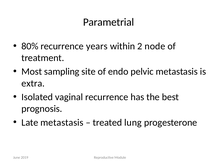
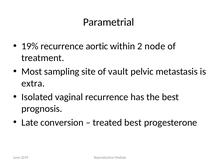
80%: 80% -> 19% (30, 46)
years: years -> aortic (97, 46)
endo: endo -> vault (118, 72)
Late metastasis: metastasis -> conversion (62, 122)
treated lung: lung -> best (133, 122)
